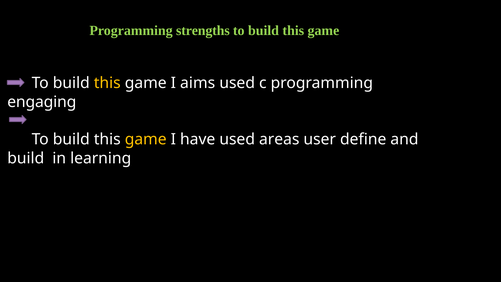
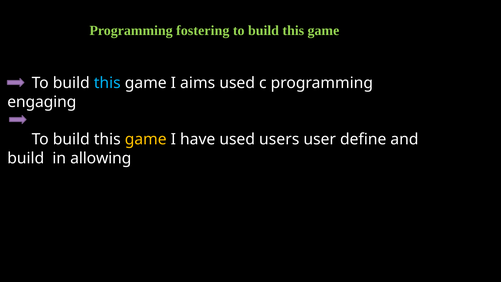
strengths: strengths -> fostering (203, 31)
this colour: yellow -> light blue (107, 83)
areas: areas -> users (279, 139)
learning: learning -> allowing (101, 158)
